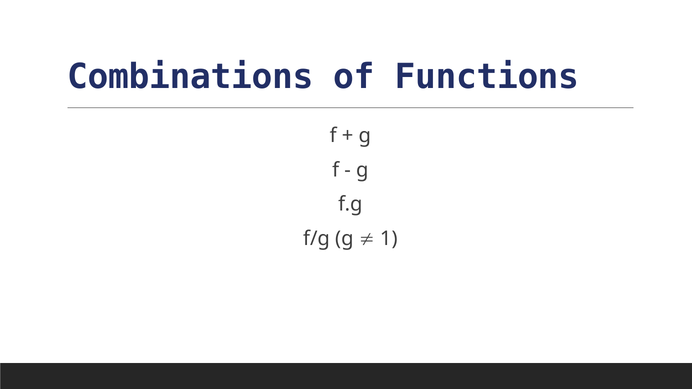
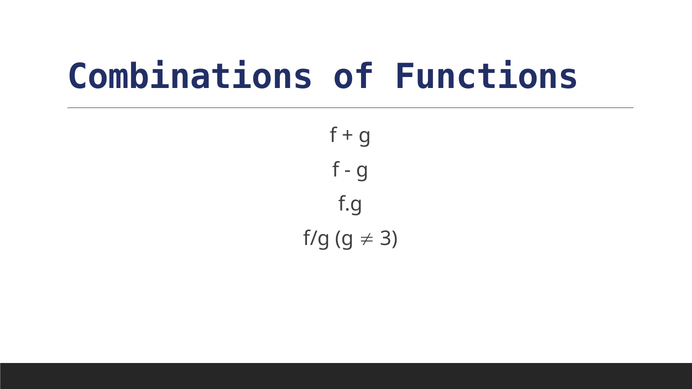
1: 1 -> 3 (389, 239)
